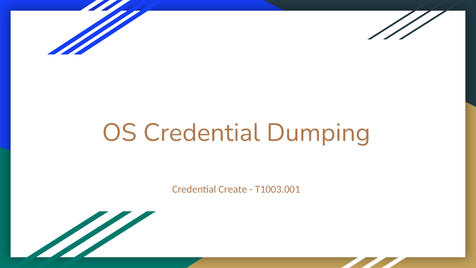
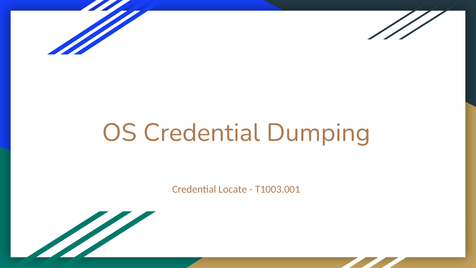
Create: Create -> Locate (233, 189)
